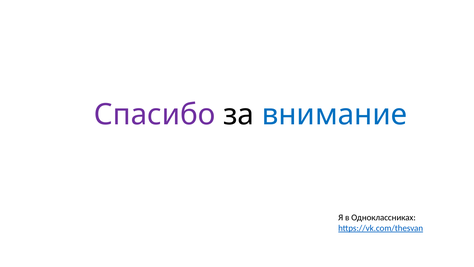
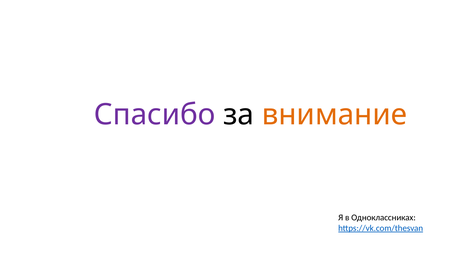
внимание colour: blue -> orange (334, 114)
